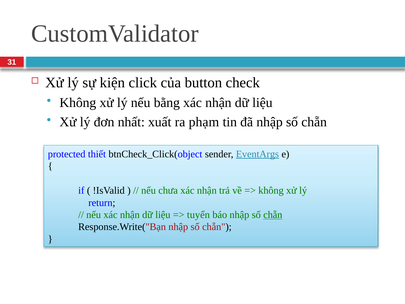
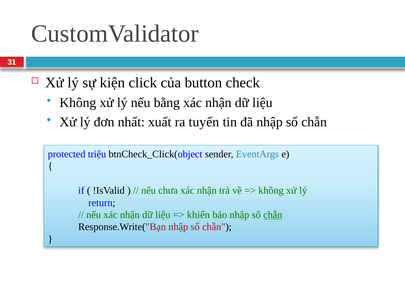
phạm: phạm -> tuyến (204, 122)
thiết: thiết -> triệu (97, 154)
EventArgs underline: present -> none (257, 154)
tuyển: tuyển -> khiển (198, 215)
